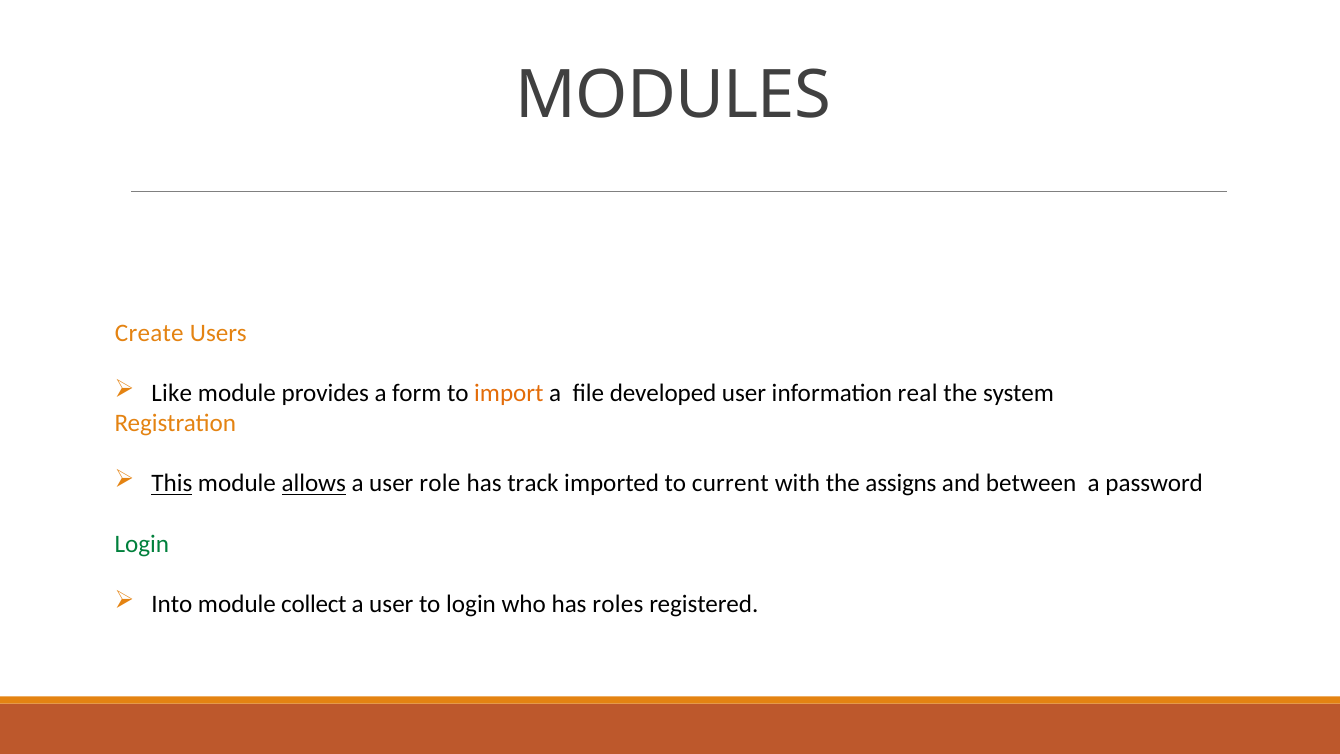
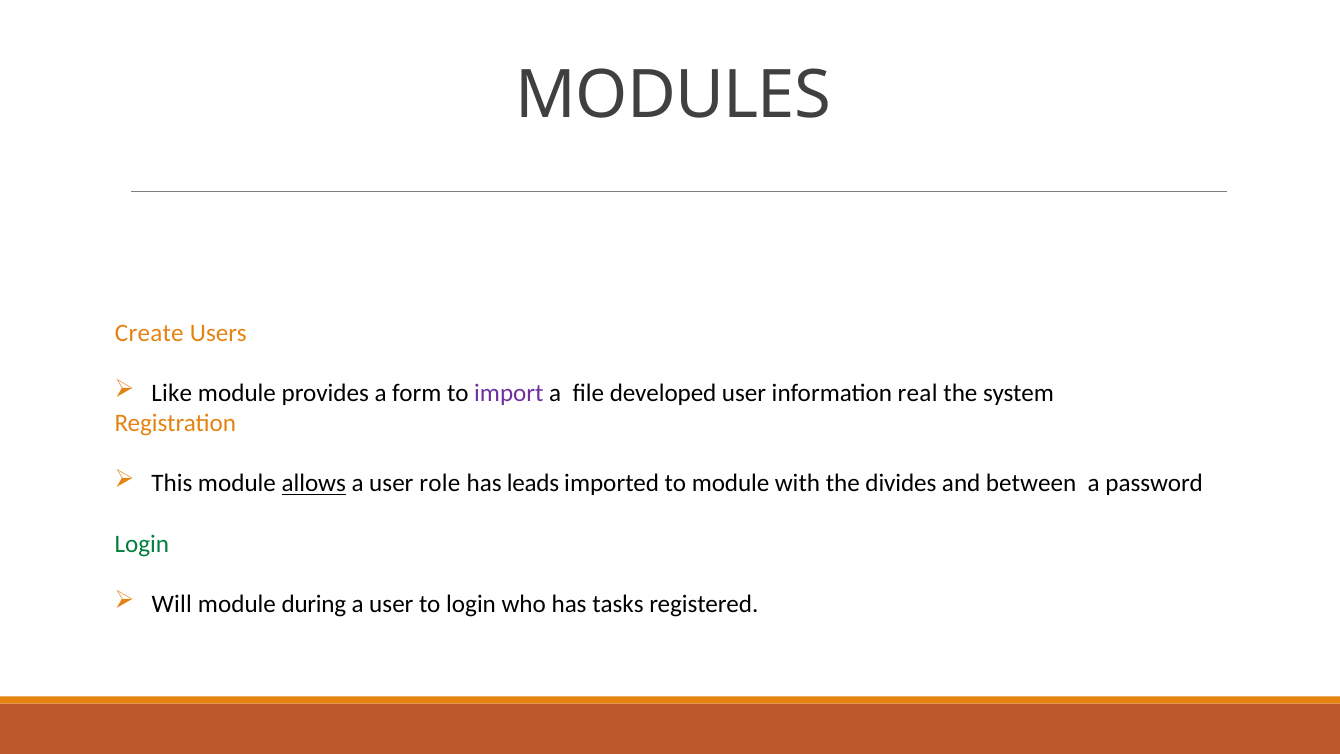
import colour: orange -> purple (509, 393)
This underline: present -> none (172, 483)
track: track -> leads (533, 483)
to current: current -> module (731, 483)
assigns: assigns -> divides (901, 483)
Into: Into -> Will (172, 604)
collect: collect -> during (314, 604)
roles: roles -> tasks (618, 604)
